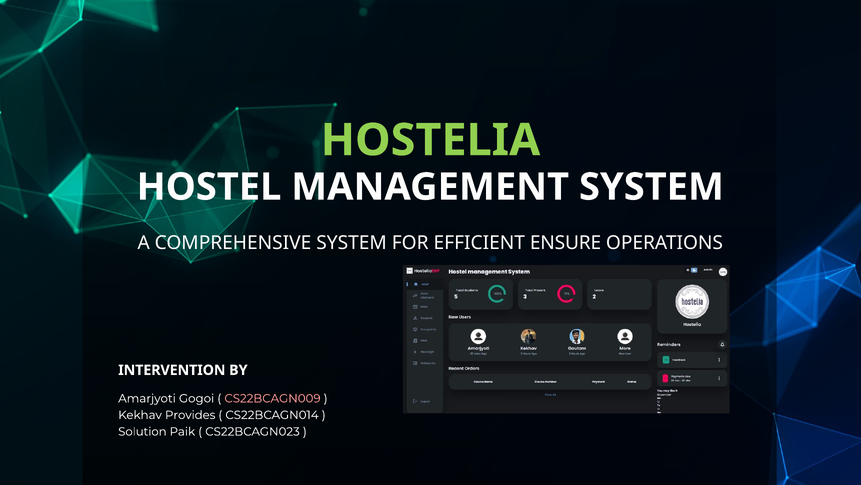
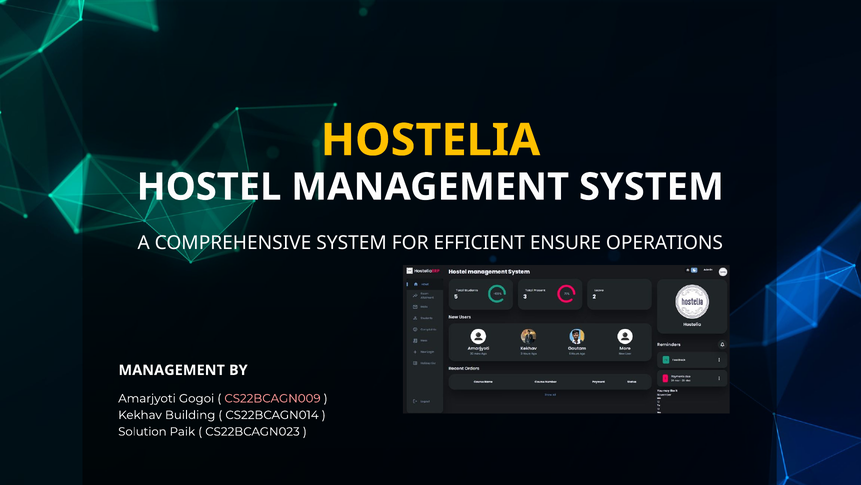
HOSTELIA colour: light green -> yellow (430, 140)
INTERVENTION: INTERVENTION -> MANAGEMENT (172, 370)
Provides: Provides -> Building (190, 414)
